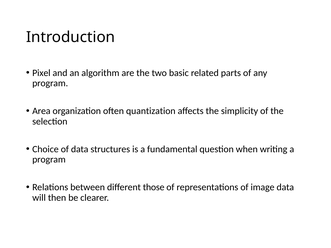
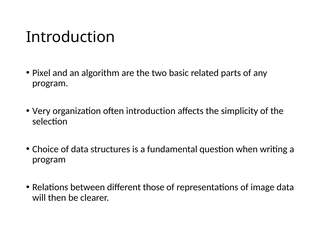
Area: Area -> Very (41, 111)
often quantization: quantization -> introduction (151, 111)
